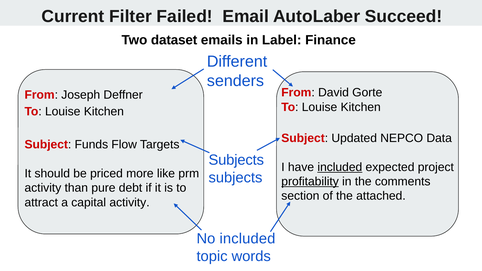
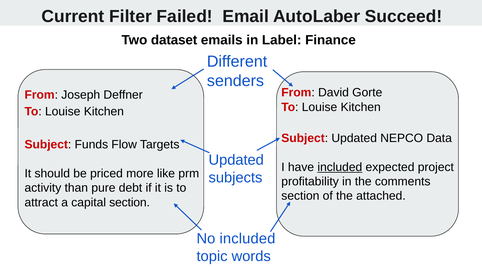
Subjects: Subjects -> Updated (236, 160)
profitability underline: present -> none (310, 182)
capital activity: activity -> section (130, 203)
